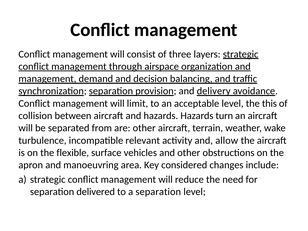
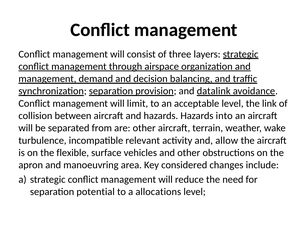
delivery: delivery -> datalink (214, 91)
this: this -> link (269, 103)
turn: turn -> into (224, 116)
delivered: delivered -> potential (96, 192)
a separation: separation -> allocations (158, 192)
